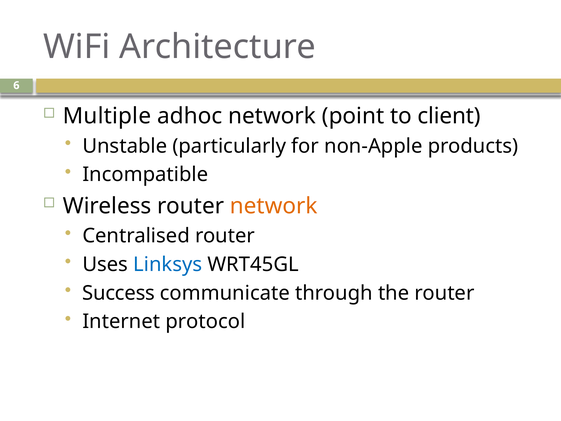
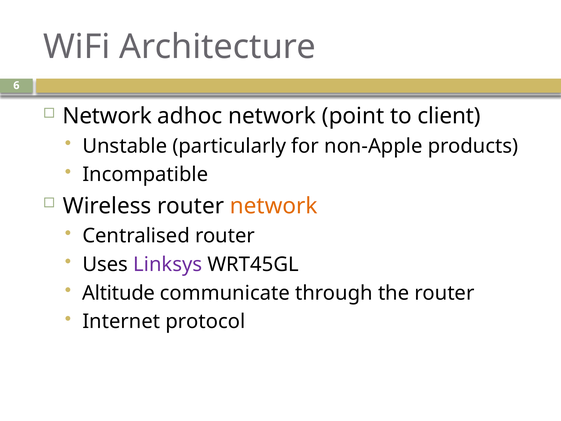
Multiple: Multiple -> Network (107, 116)
Linksys colour: blue -> purple (168, 264)
Success: Success -> Altitude (119, 293)
